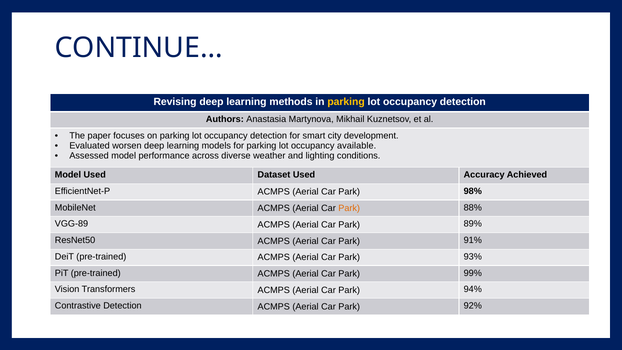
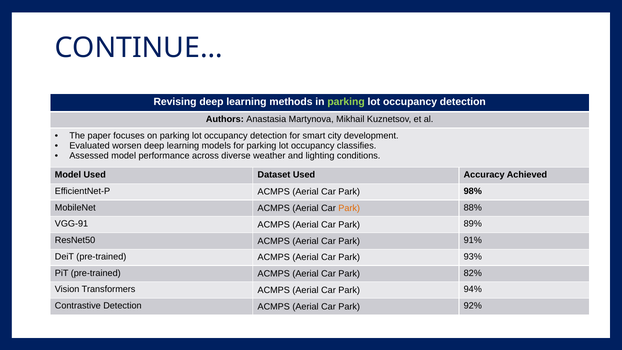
parking colour: yellow -> light green (346, 102)
available: available -> classifies (357, 146)
VGG-89: VGG-89 -> VGG-91 (71, 224)
99%: 99% -> 82% (473, 273)
